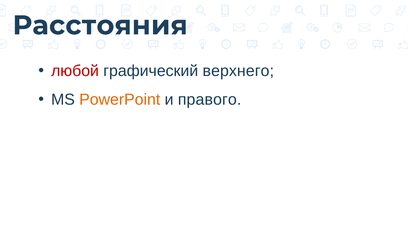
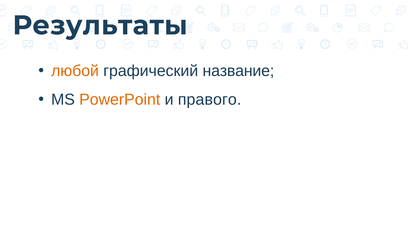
Расстояния: Расстояния -> Результаты (100, 25)
любой colour: red -> orange (75, 71)
верхнего: верхнего -> название (238, 71)
